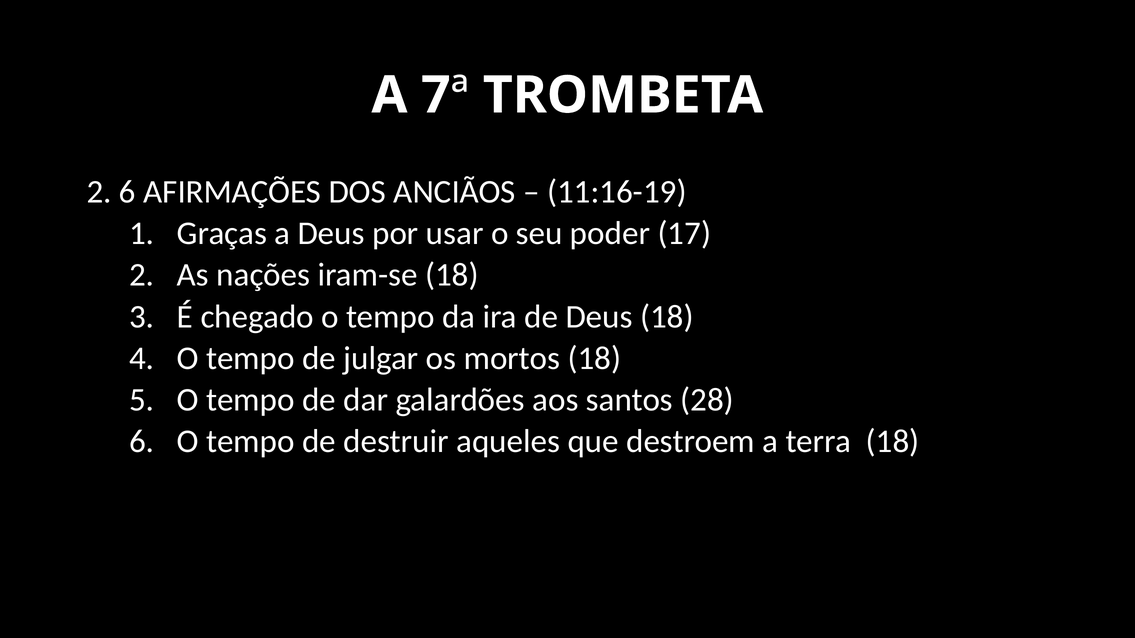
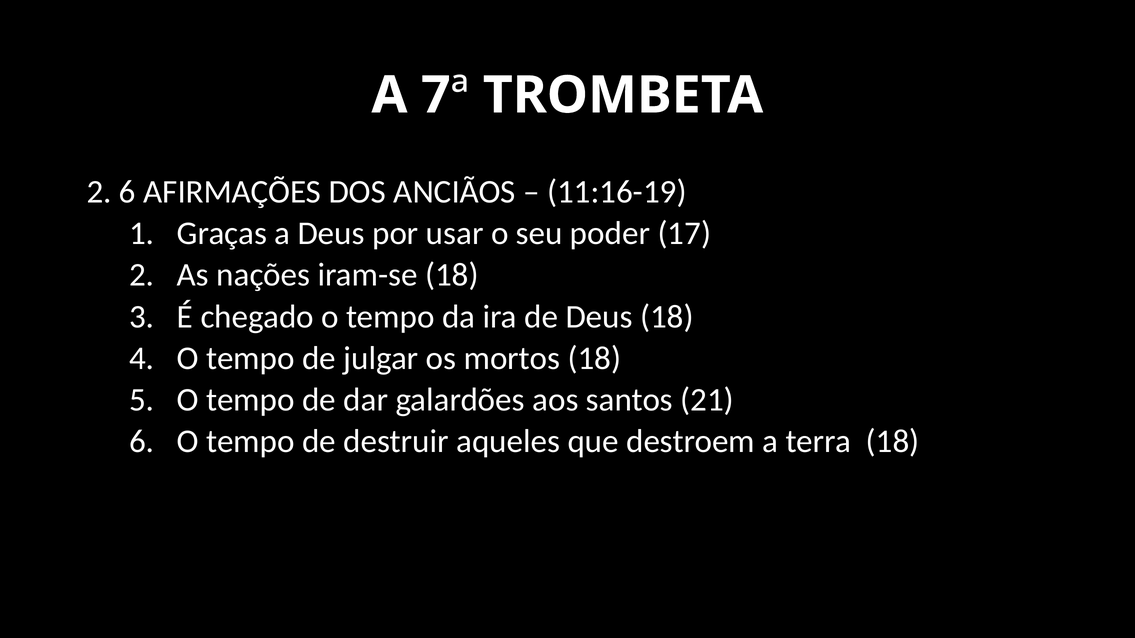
28: 28 -> 21 (707, 400)
